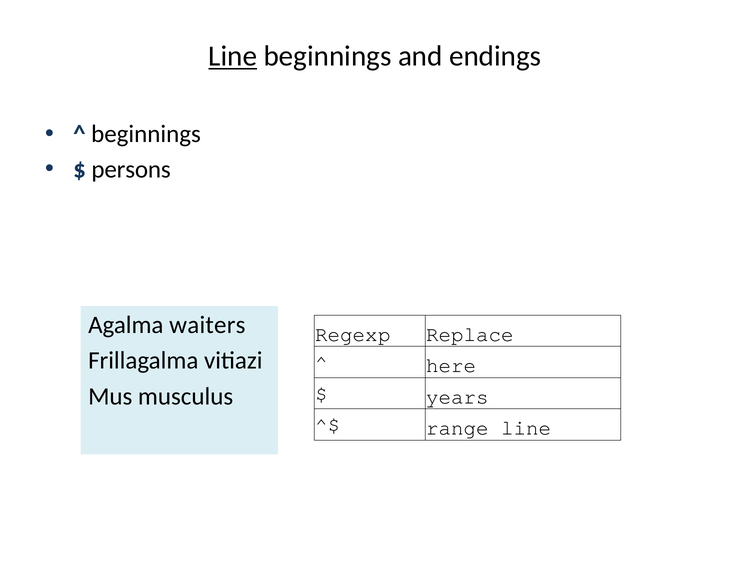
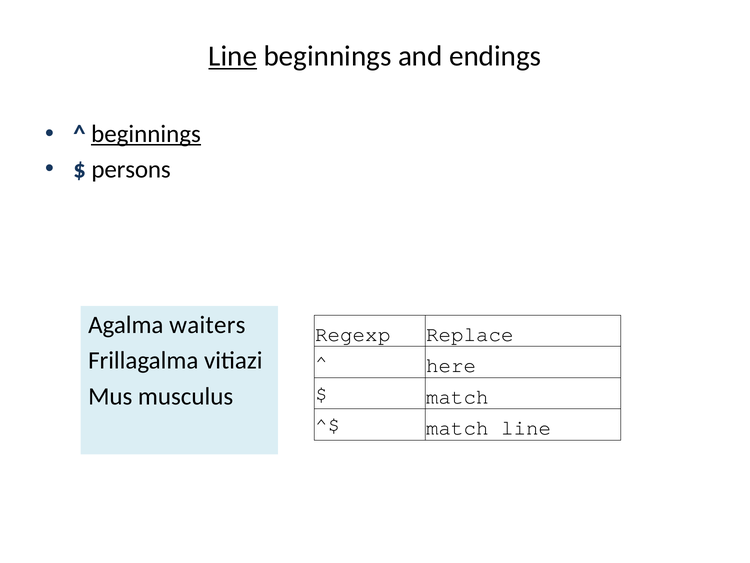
beginnings underline: none -> present (146, 134)
years: years -> match (457, 396)
range: range -> match (457, 428)
